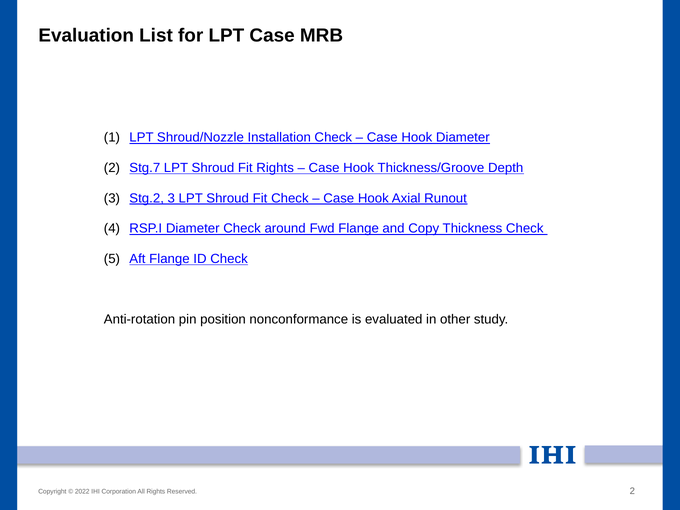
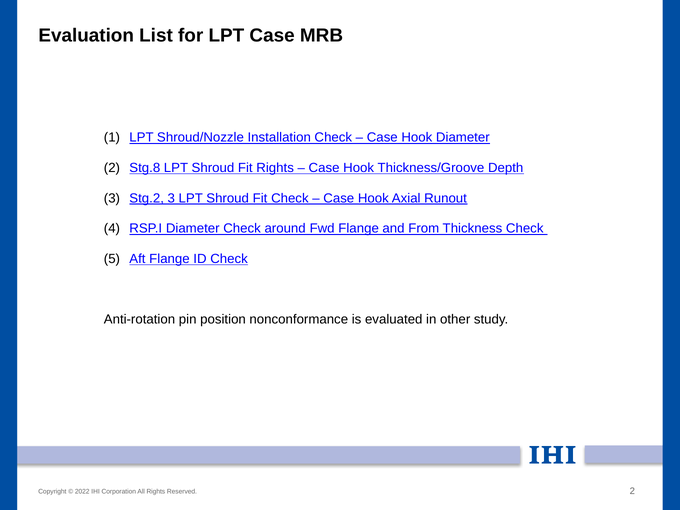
Stg.7: Stg.7 -> Stg.8 (145, 168)
Copy: Copy -> From (424, 229)
